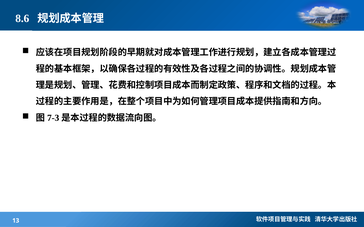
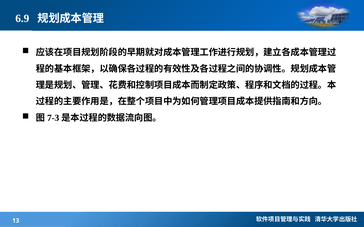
8.6: 8.6 -> 6.9 (22, 18)
